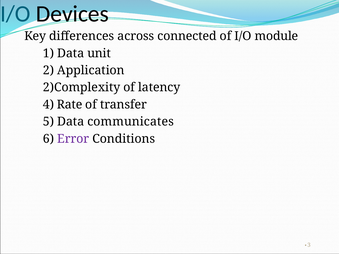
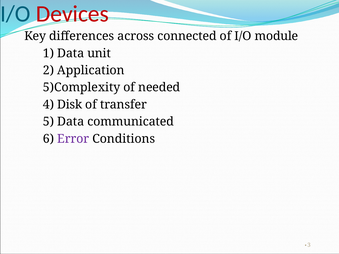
Devices colour: black -> red (72, 14)
2)Complexity: 2)Complexity -> 5)Complexity (82, 88)
latency: latency -> needed (159, 88)
Rate: Rate -> Disk (70, 105)
communicates: communicates -> communicated (131, 122)
